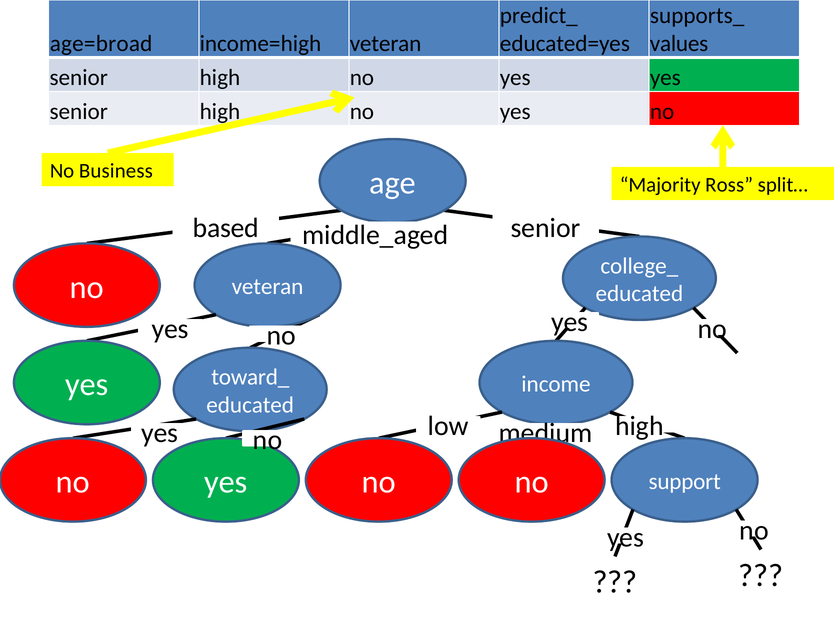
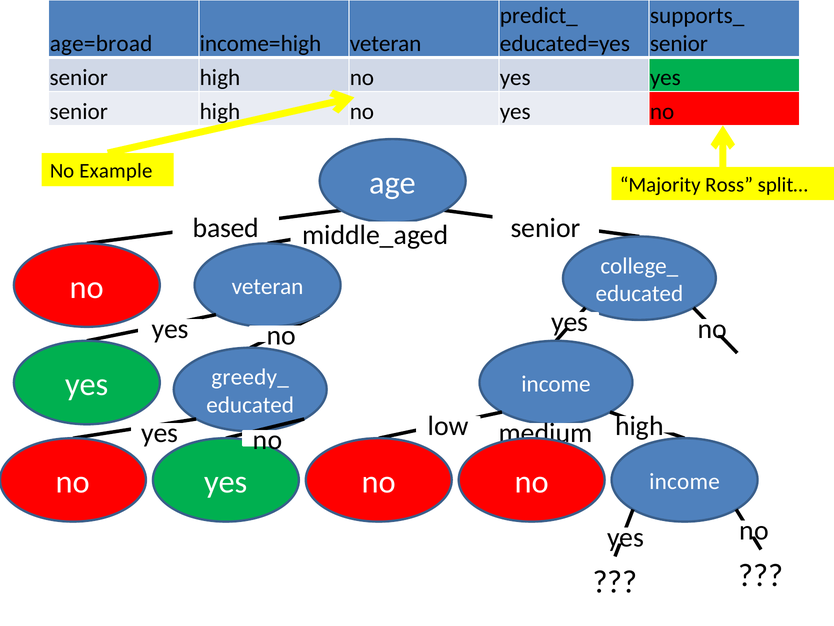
values: values -> senior (679, 44)
Business: Business -> Example (116, 171)
toward_: toward_ -> greedy_ (250, 377)
support: support -> income (684, 481)
